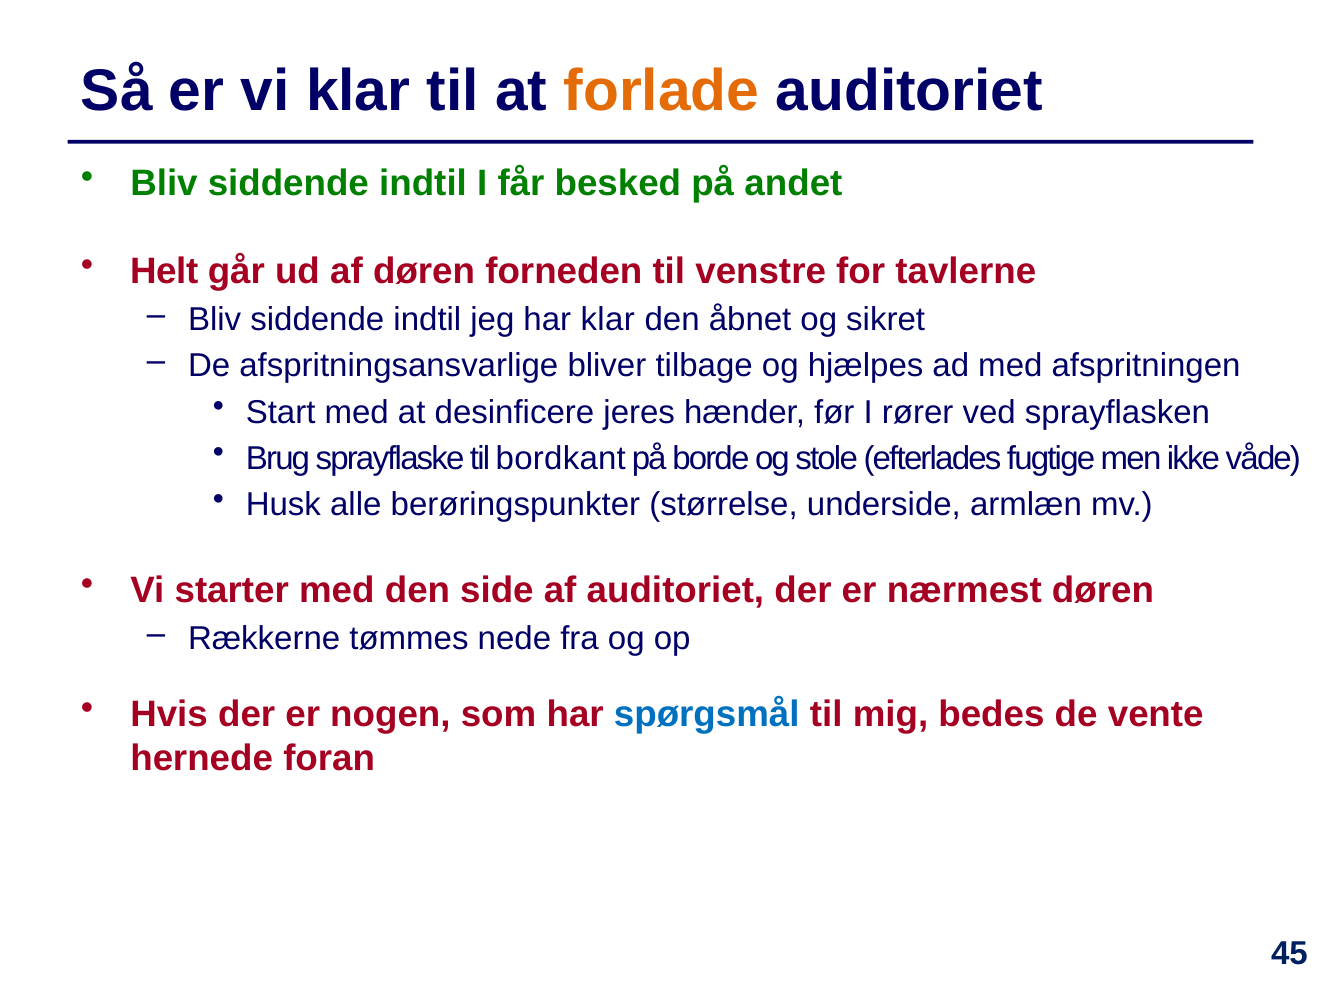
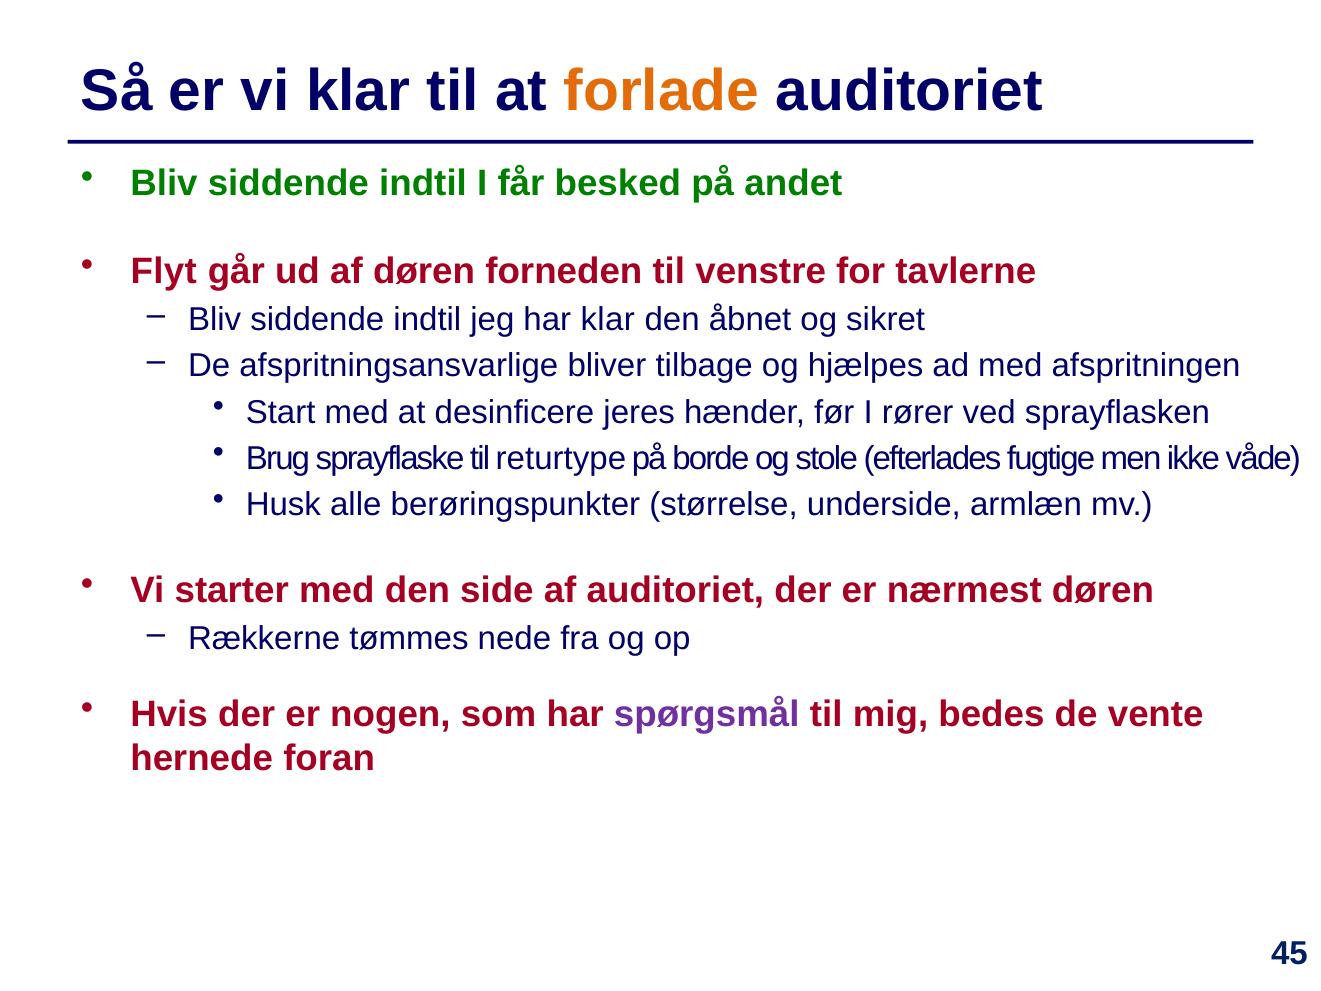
Helt: Helt -> Flyt (164, 271)
bordkant: bordkant -> returtype (561, 458)
spørgsmål colour: blue -> purple (707, 714)
